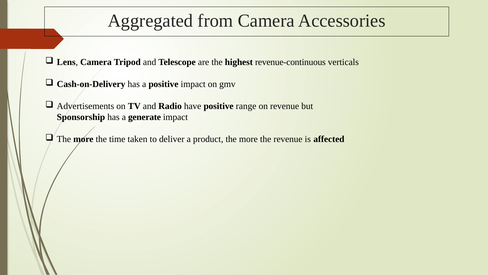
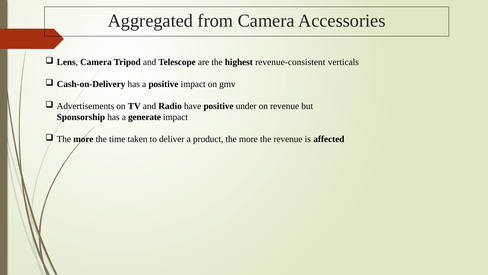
revenue-continuous: revenue-continuous -> revenue-consistent (290, 62)
range: range -> under (246, 106)
